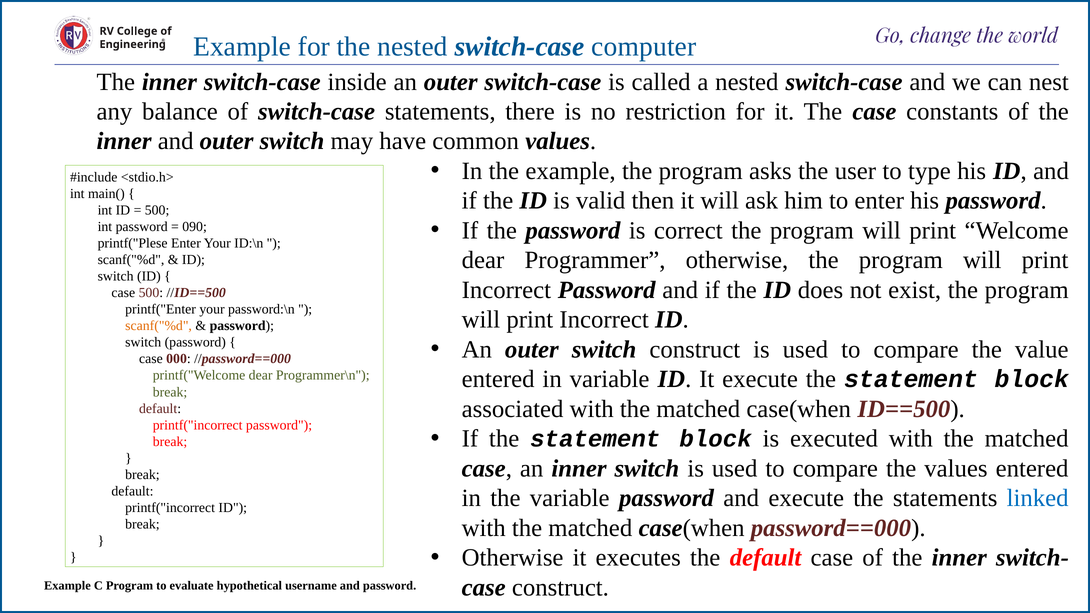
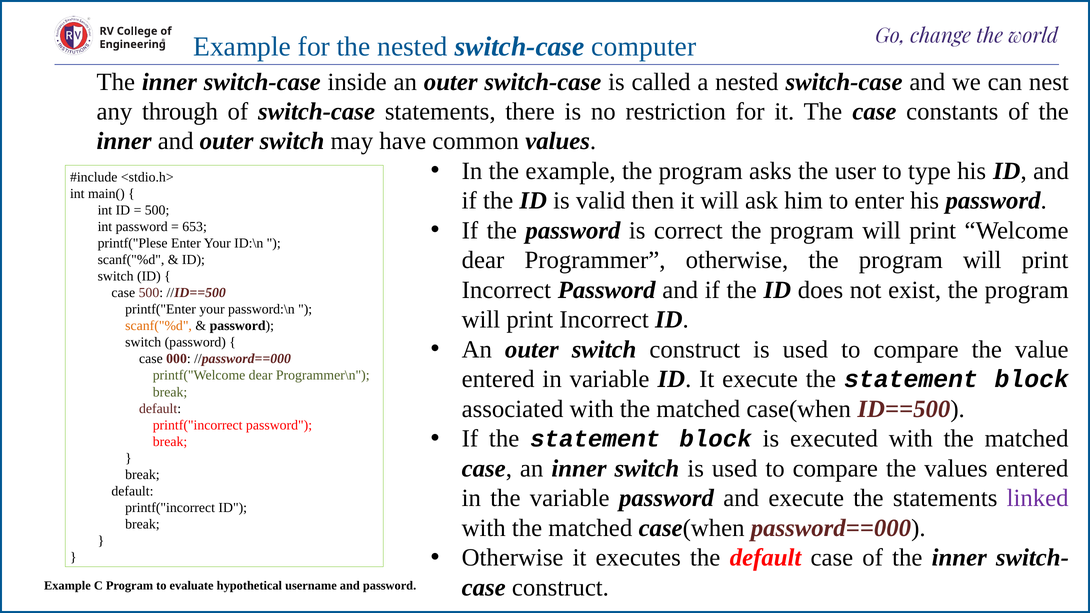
balance: balance -> through (180, 112)
090: 090 -> 653 (195, 227)
linked colour: blue -> purple (1038, 498)
